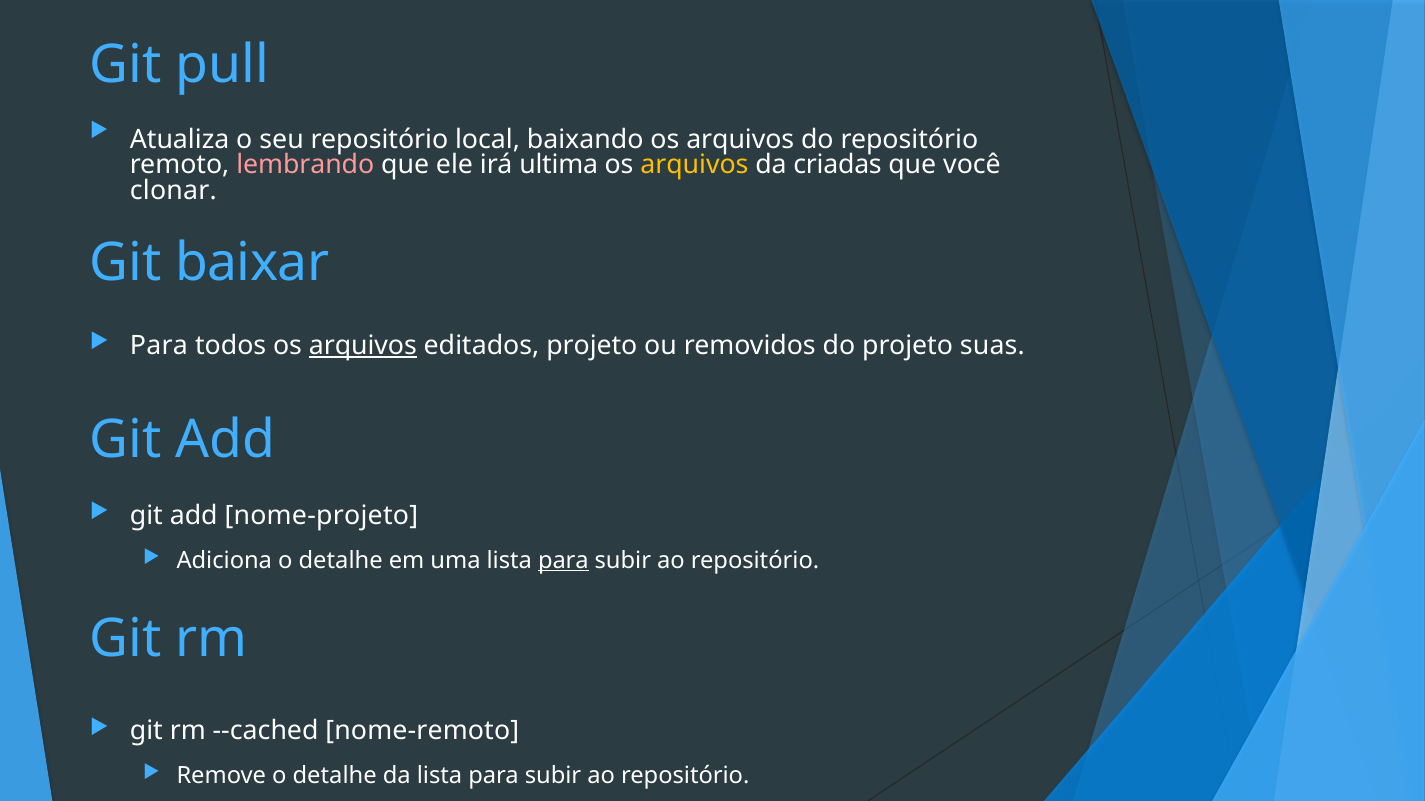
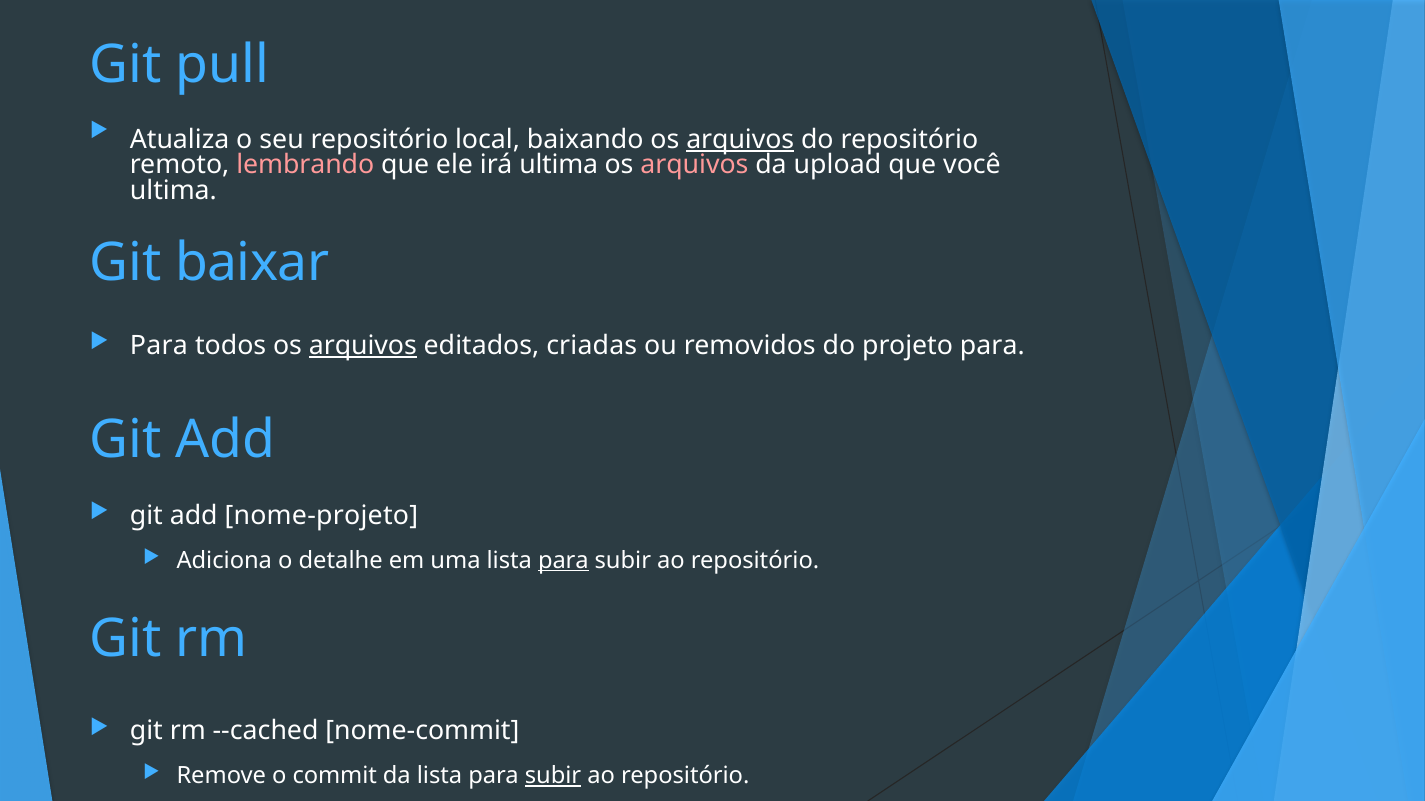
arquivos underline: none -> present (740, 139)
arquivos colour: yellow -> pink (694, 165)
criadas: criadas -> upload (837, 165)
clonar: clonar -> ultima (173, 191)
editados projeto: projeto -> criadas (592, 346)
projeto suas: suas -> para (992, 346)
nome-remoto: nome-remoto -> nome-commit (422, 731)
Remove o detalhe: detalhe -> commit (335, 776)
subir underline: none -> present (553, 776)
